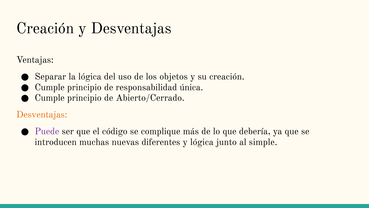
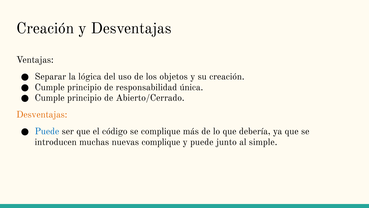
Puede colour: purple -> blue (47, 131)
nuevas diferentes: diferentes -> complique (161, 142)
y lógica: lógica -> puede (202, 142)
